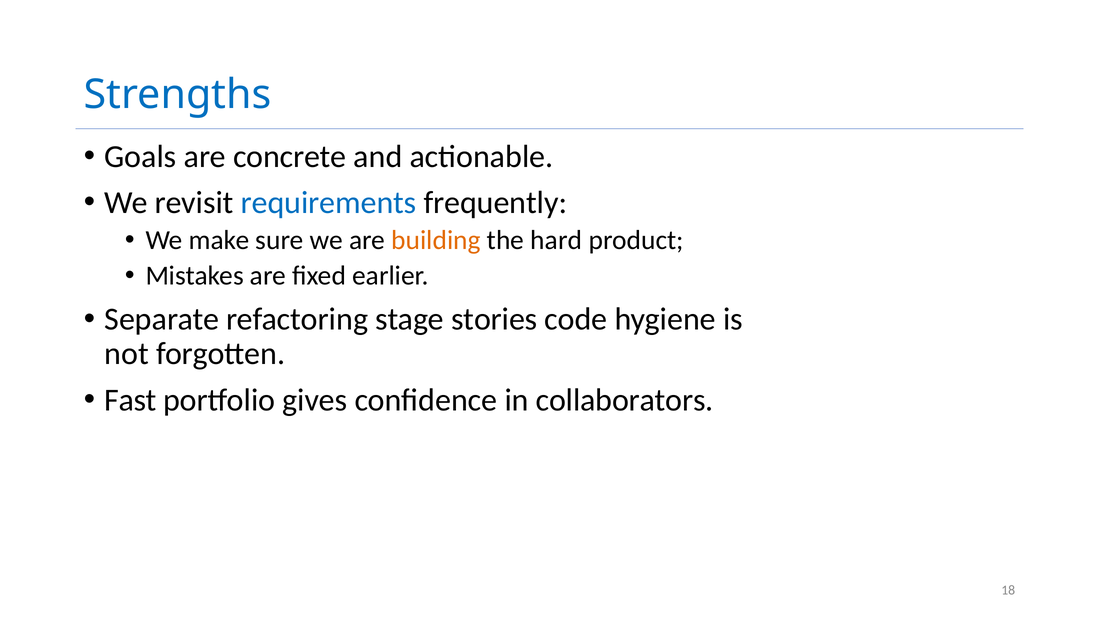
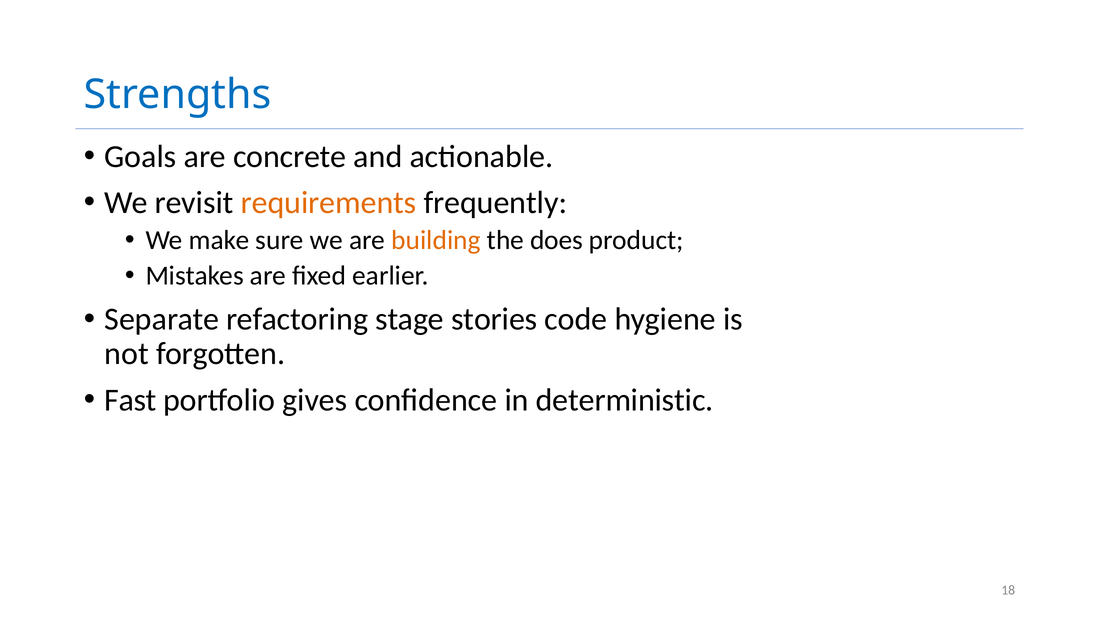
requirements colour: blue -> orange (329, 203)
hard: hard -> does (557, 240)
collaborators: collaborators -> deterministic (625, 400)
